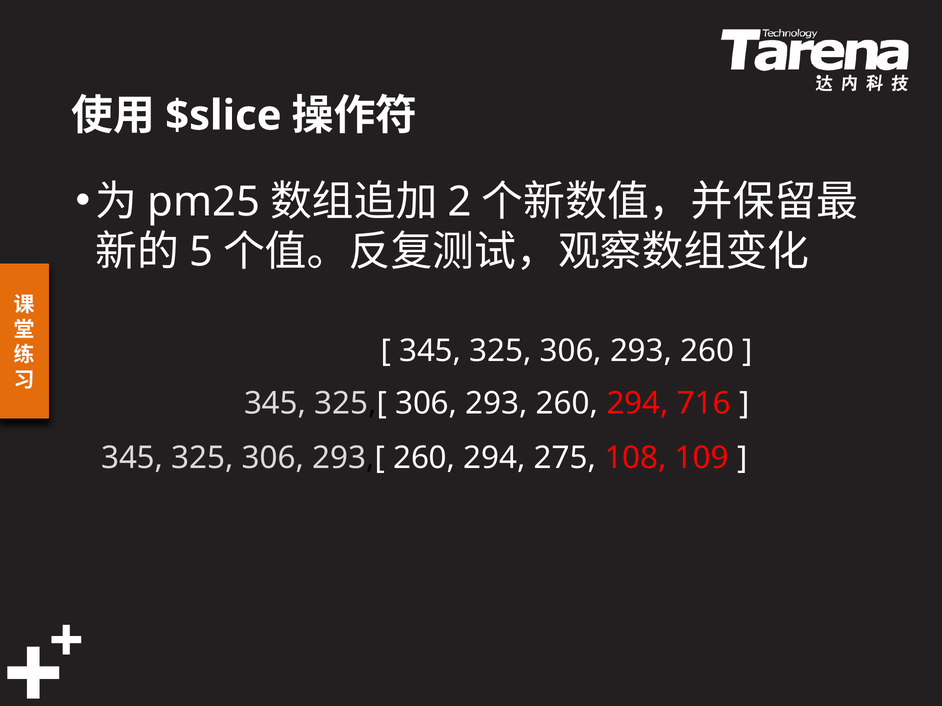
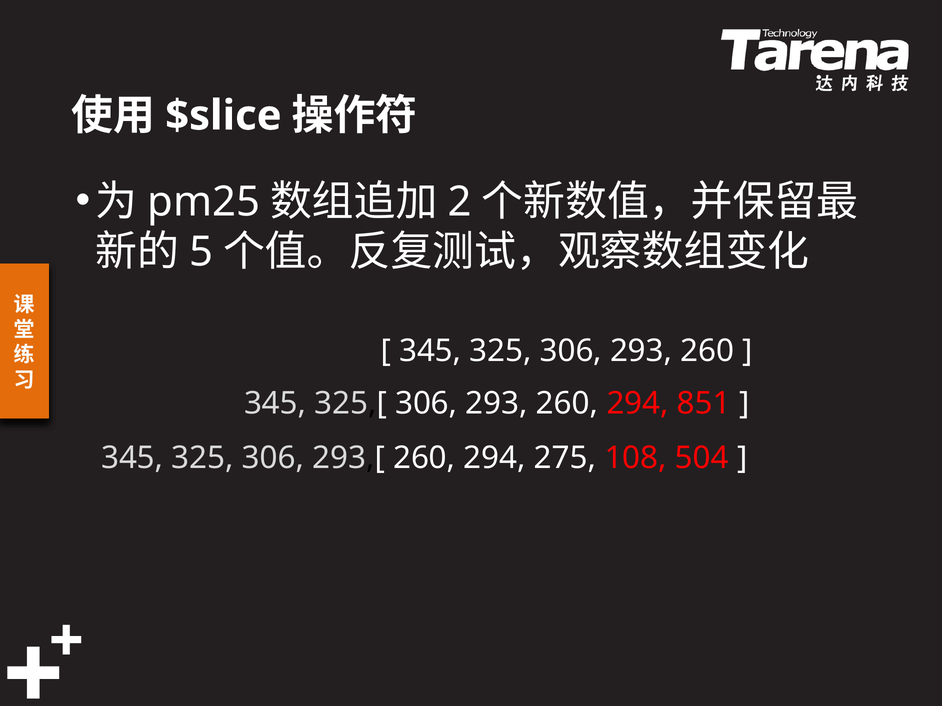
716: 716 -> 851 (704, 404)
109: 109 -> 504 (702, 458)
